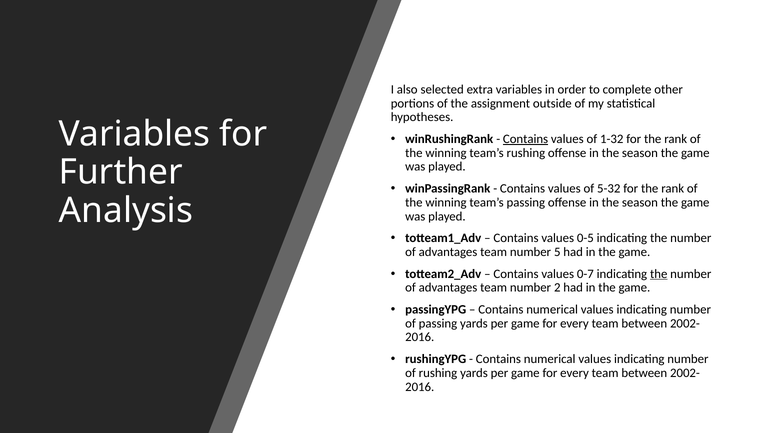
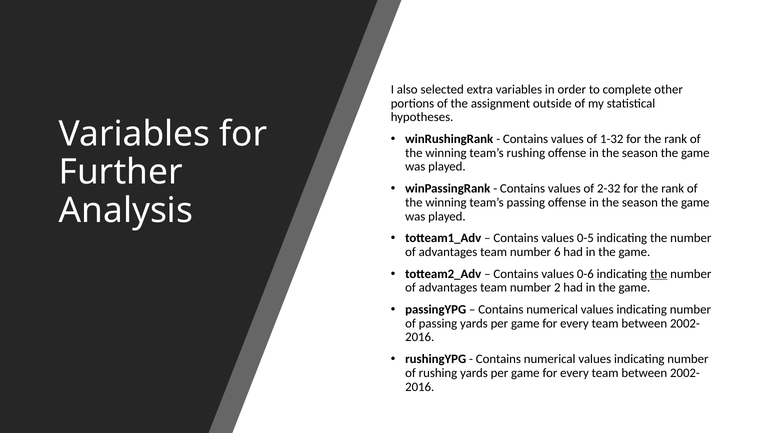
Contains underline: present -> none (526, 139)
5-32: 5-32 -> 2-32 (609, 189)
5: 5 -> 6 (557, 252)
0-7: 0-7 -> 0-6 (585, 274)
